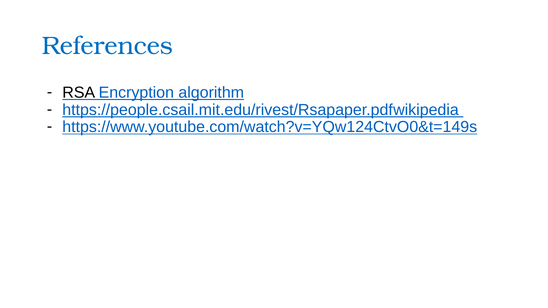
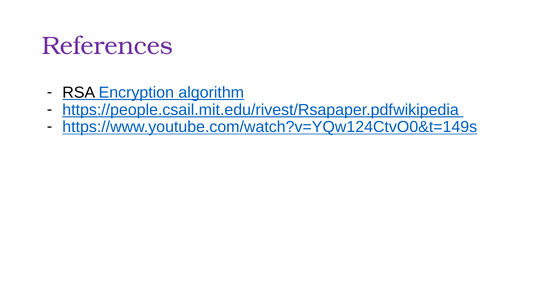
References colour: blue -> purple (107, 46)
